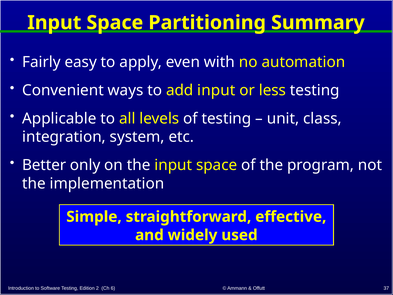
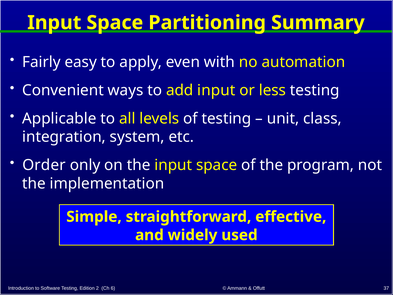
Better: Better -> Order (44, 165)
